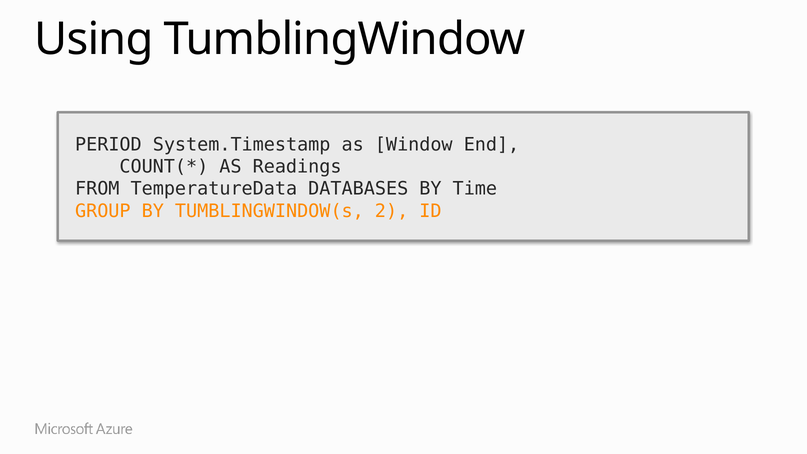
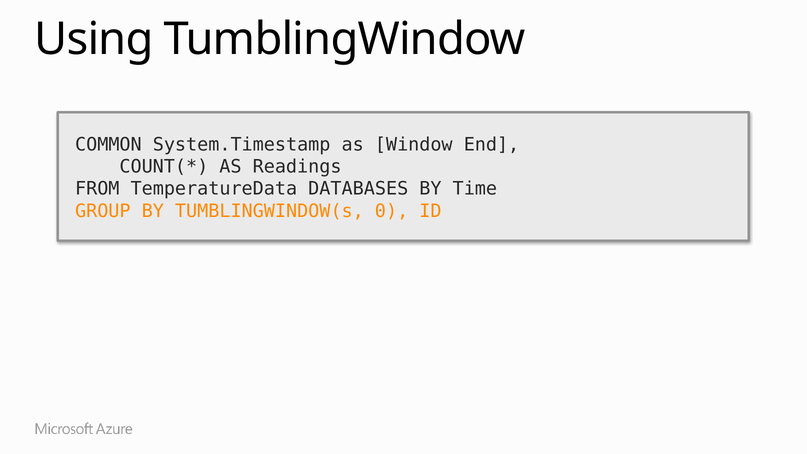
PERIOD: PERIOD -> COMMON (108, 144)
2: 2 -> 0 (392, 211)
